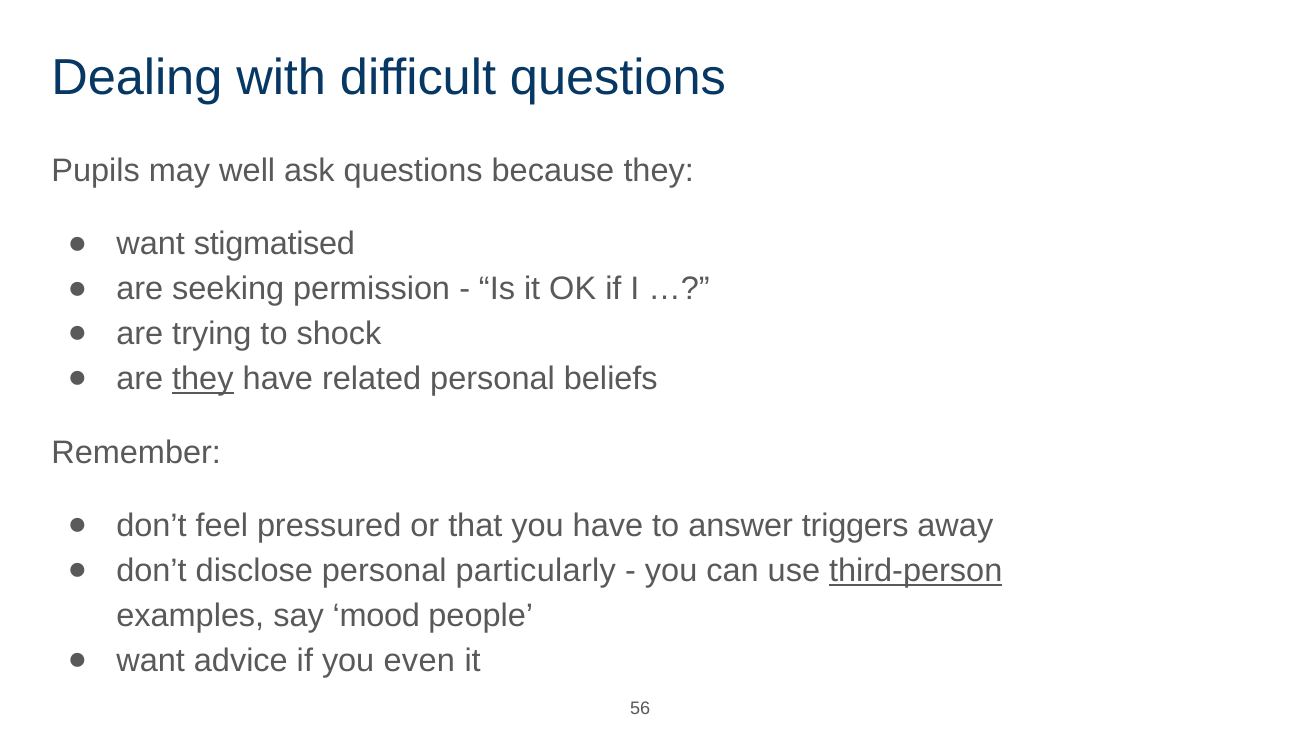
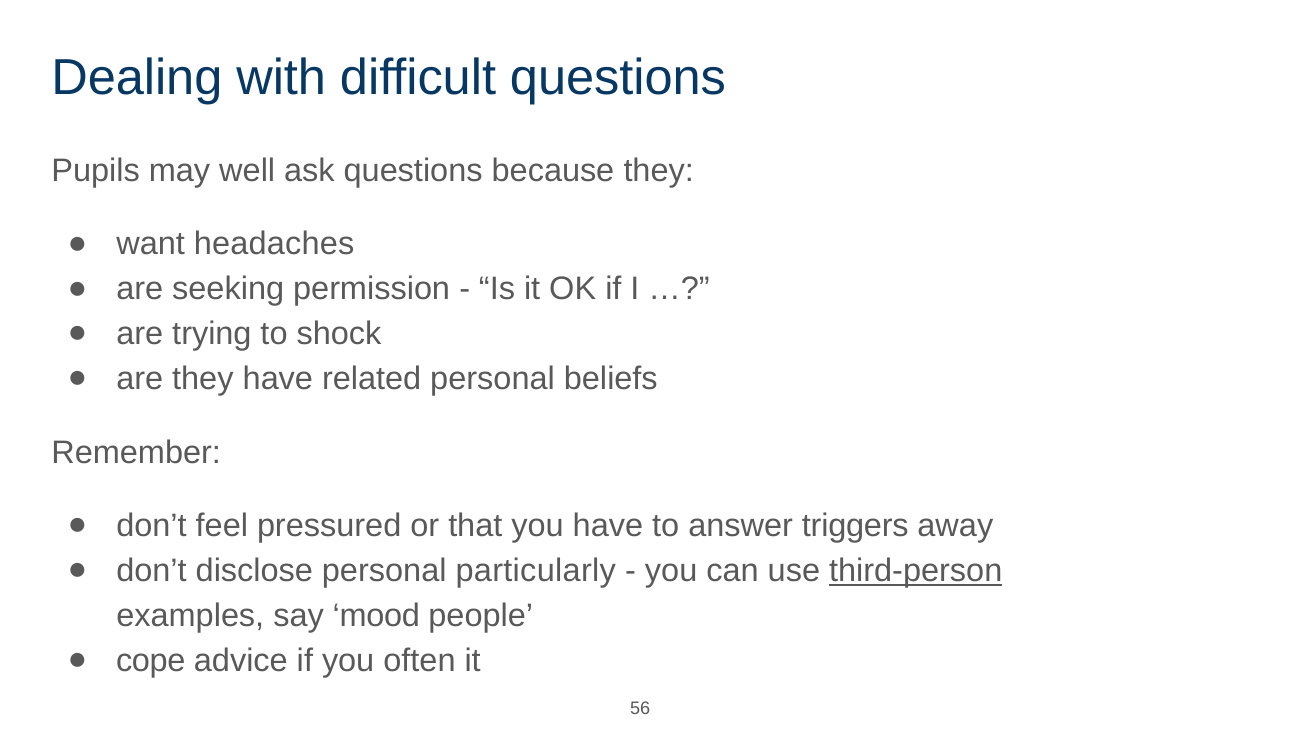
stigmatised: stigmatised -> headaches (274, 244)
they underline: present -> none (203, 379)
want: want -> cope (151, 661)
even: even -> often (419, 661)
